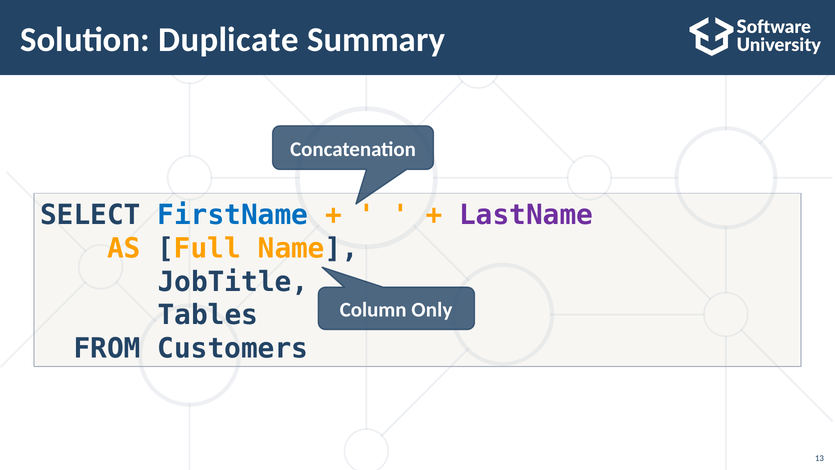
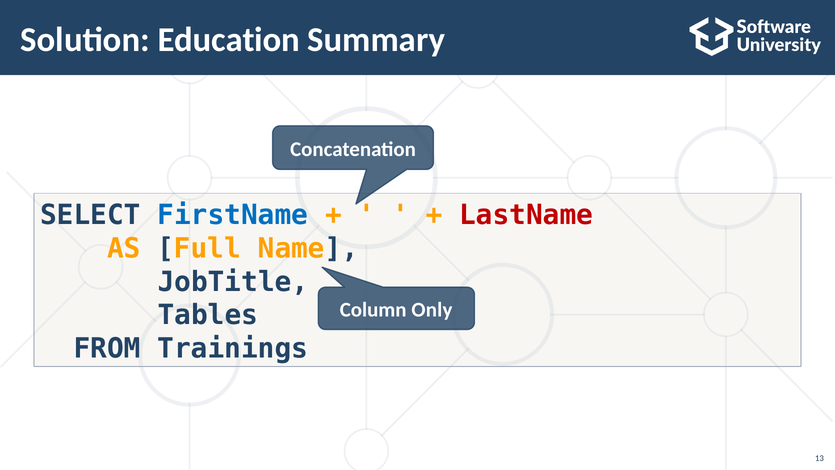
Duplicate: Duplicate -> Education (229, 40)
LastName colour: purple -> red (526, 215)
Customers: Customers -> Trainings (233, 348)
